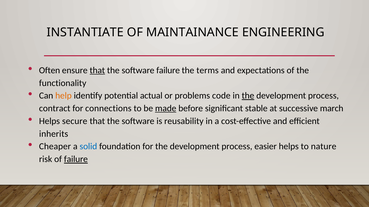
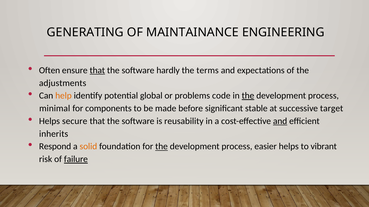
INSTANTIATE: INSTANTIATE -> GENERATING (85, 32)
software failure: failure -> hardly (168, 70)
functionality: functionality -> adjustments (63, 83)
actual: actual -> global (151, 96)
contract: contract -> minimal (55, 109)
connections: connections -> components (108, 109)
made underline: present -> none (166, 109)
march: march -> target (332, 109)
and underline: none -> present (280, 121)
Cheaper: Cheaper -> Respond (55, 147)
solid colour: blue -> orange (88, 147)
the underline: none -> present (161, 147)
nature: nature -> vibrant (324, 147)
